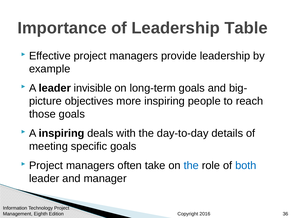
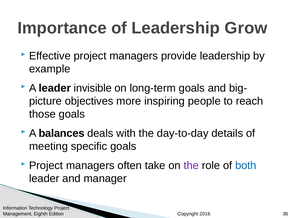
Table: Table -> Grow (246, 28)
A inspiring: inspiring -> balances (62, 133)
the colour: blue -> purple (191, 166)
